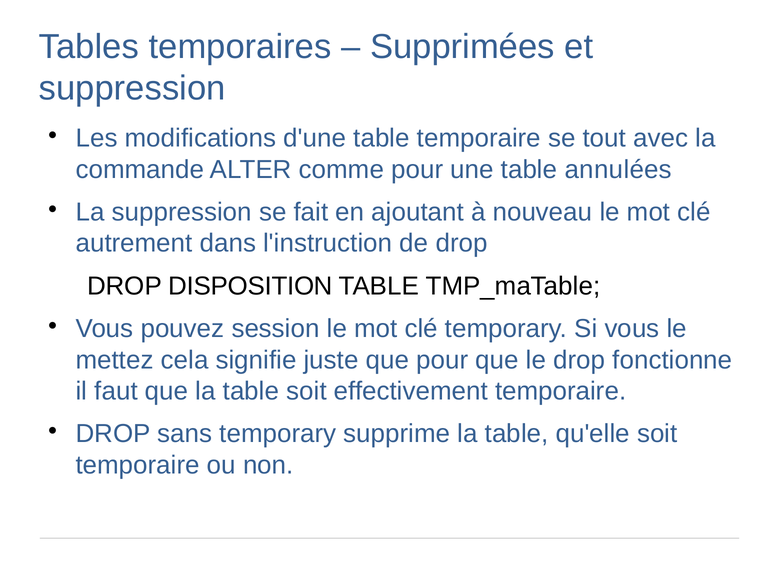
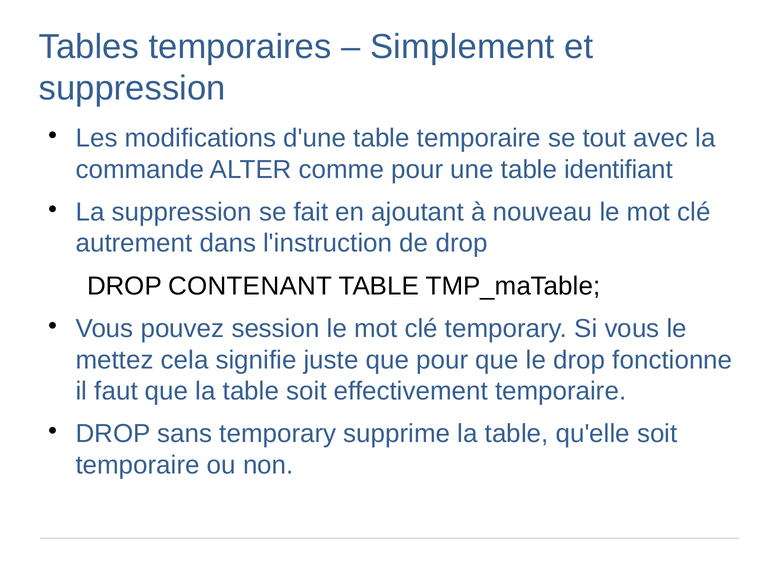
Supprimées: Supprimées -> Simplement (462, 47)
annulées: annulées -> identifiant (619, 169)
DISPOSITION: DISPOSITION -> CONTENANT (250, 286)
